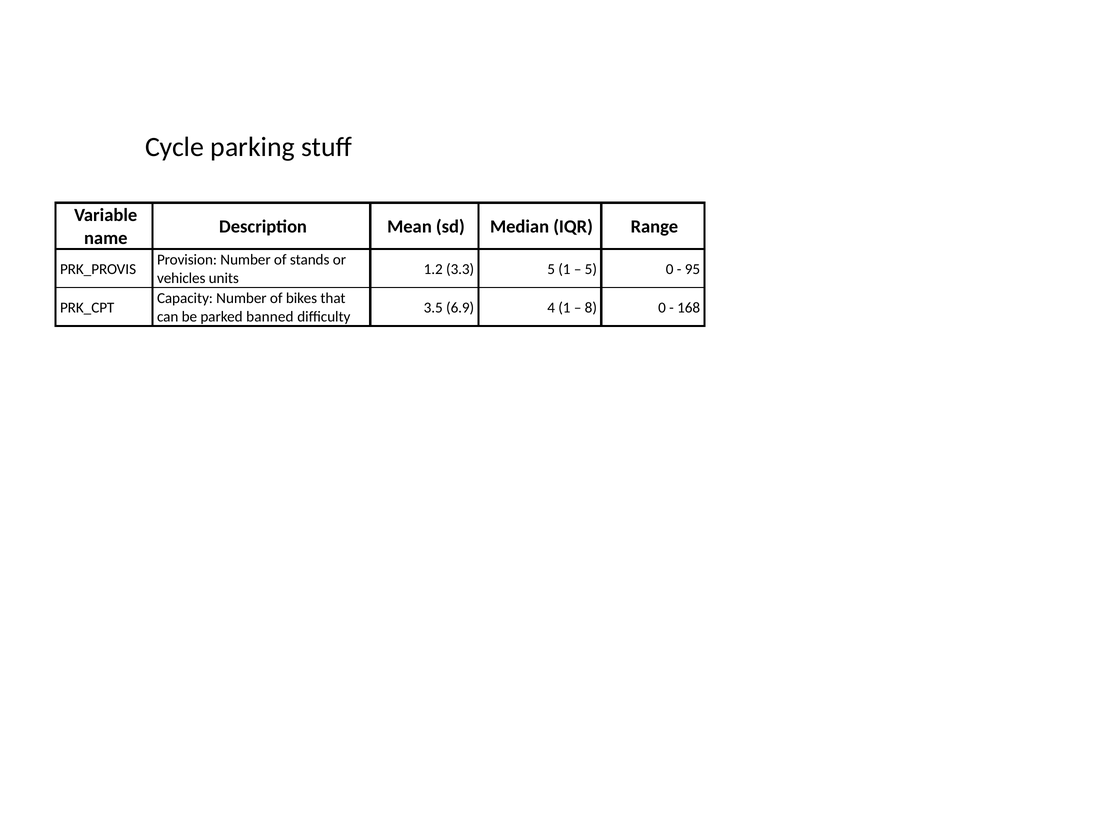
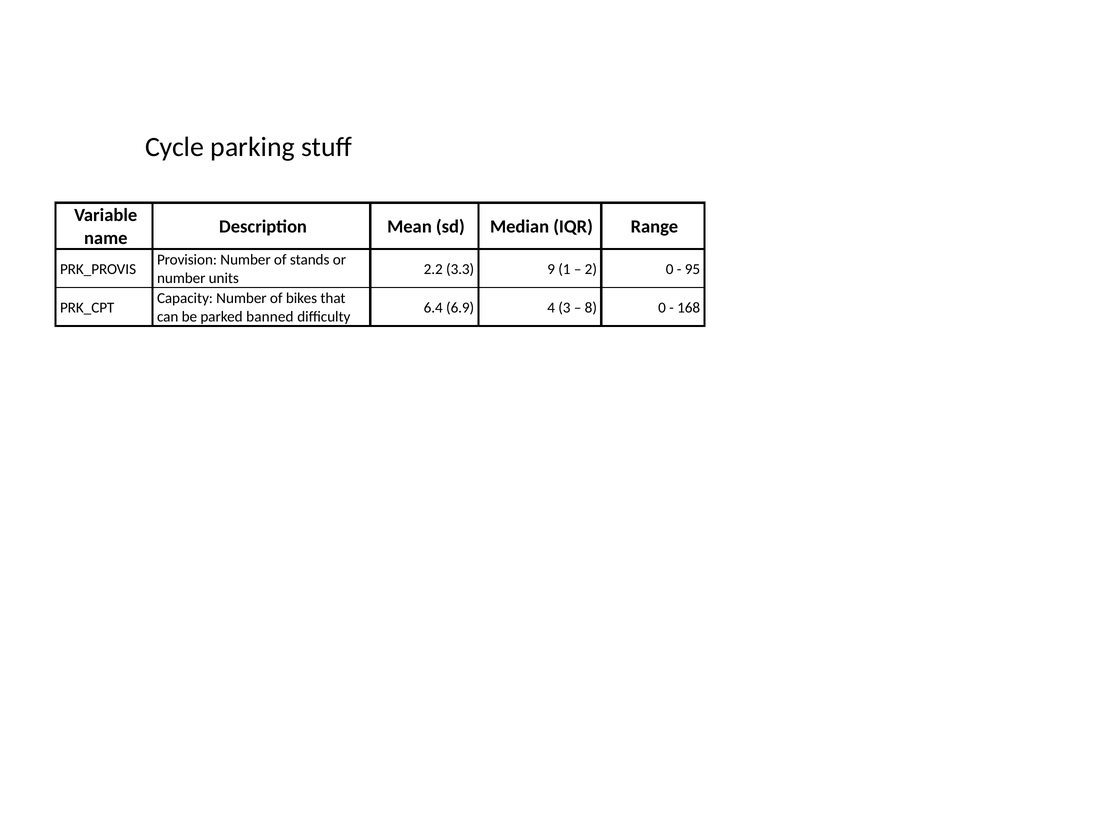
1.2: 1.2 -> 2.2 (433, 269)
3.3 5: 5 -> 9 (551, 269)
5: 5 -> 2 (591, 269)
vehicles: vehicles -> number (181, 278)
3.5: 3.5 -> 6.4 (433, 307)
4 1: 1 -> 3 (564, 307)
